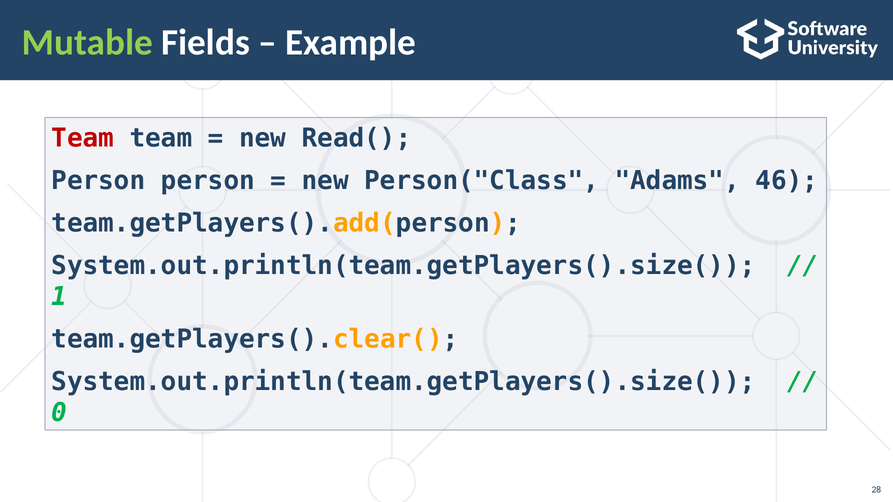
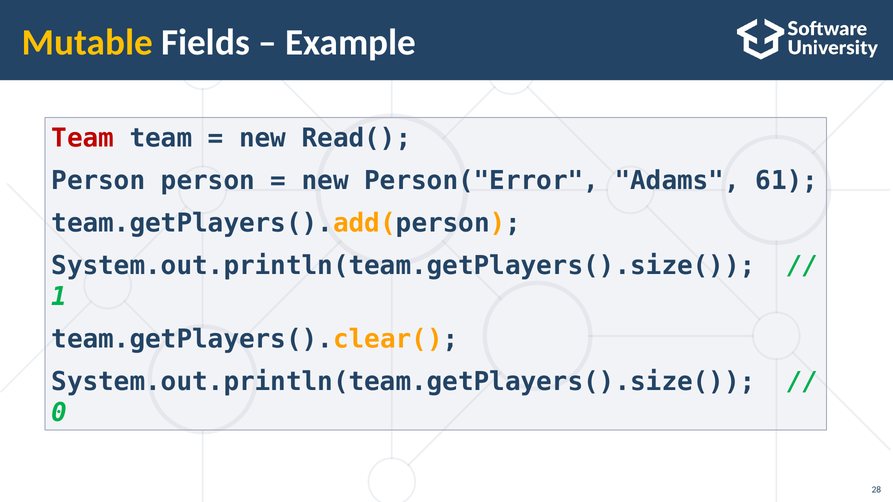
Mutable colour: light green -> yellow (87, 42)
Person("Class: Person("Class -> Person("Error (482, 181)
46: 46 -> 61 (787, 181)
